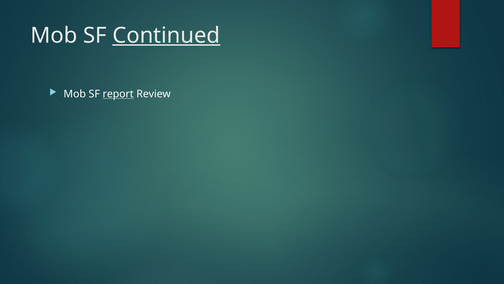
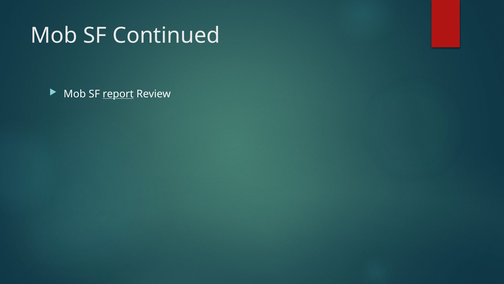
Continued underline: present -> none (166, 35)
